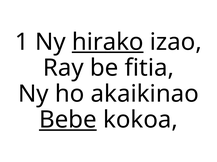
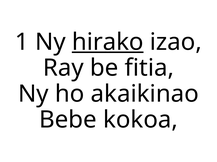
Bebe underline: present -> none (68, 120)
